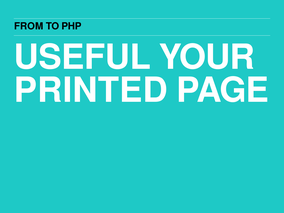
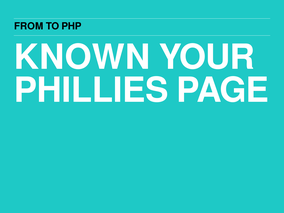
USEFUL: USEFUL -> KNOWN (82, 58)
PRINTED: PRINTED -> PHILLIES (91, 90)
